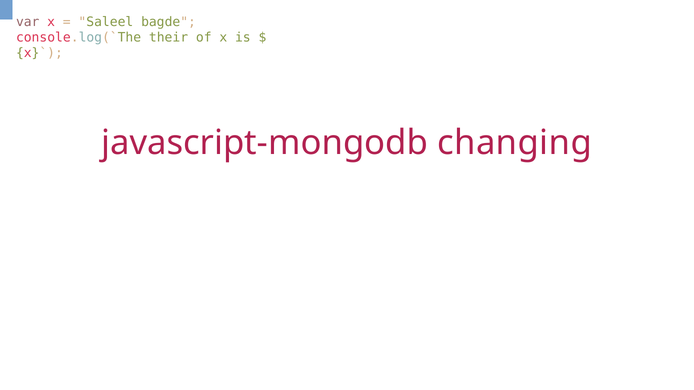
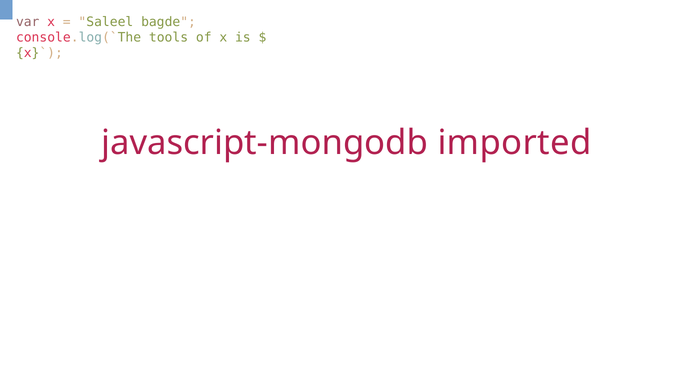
their: their -> tools (169, 38)
changing: changing -> imported (515, 143)
